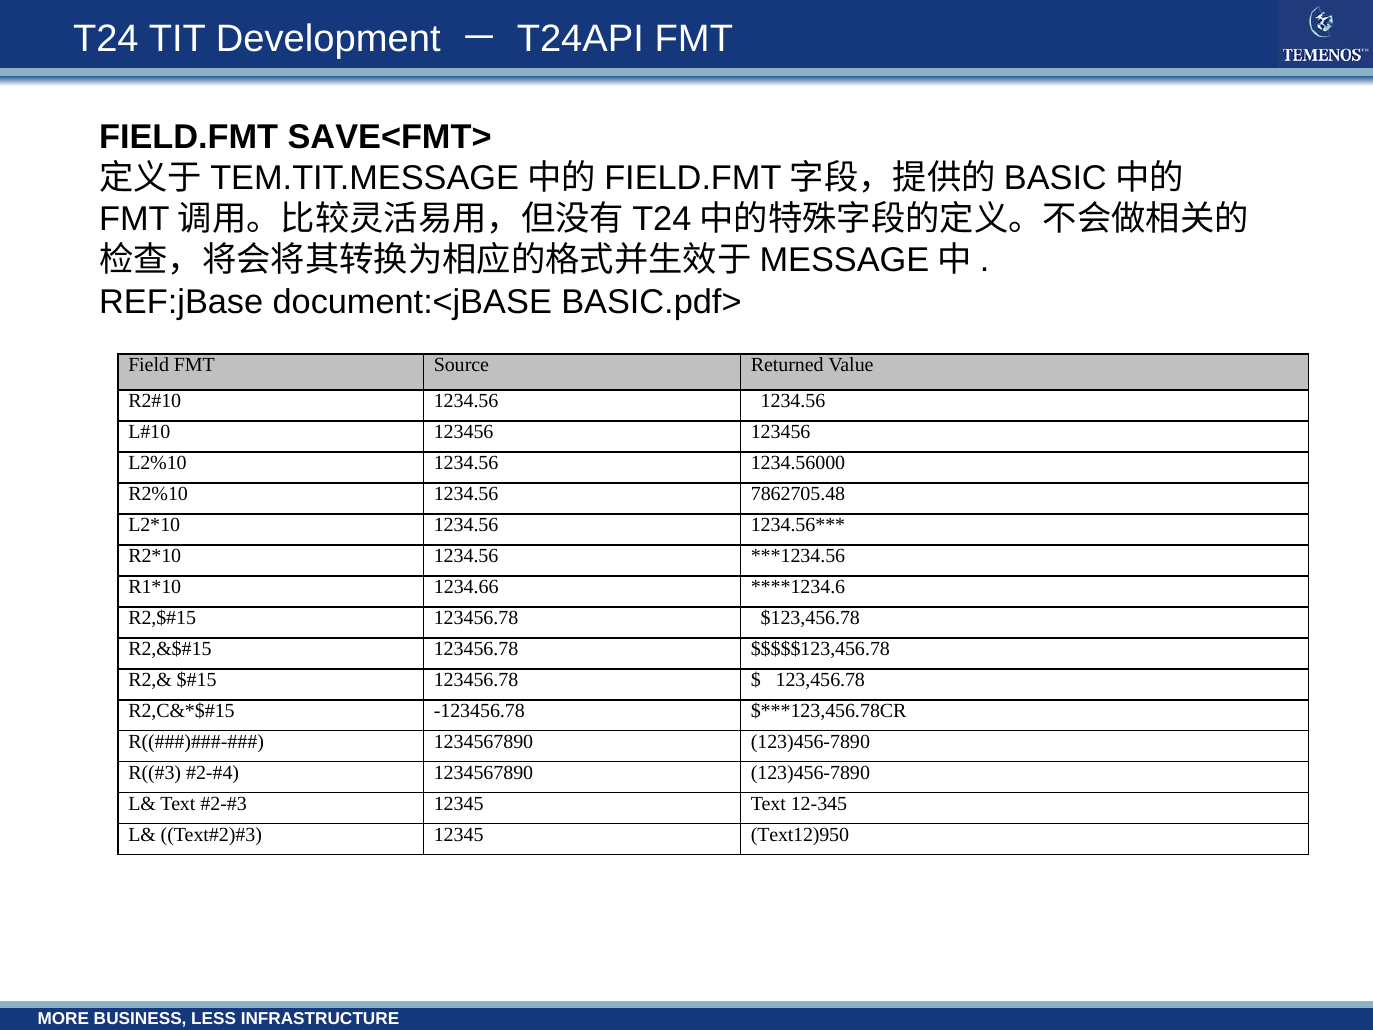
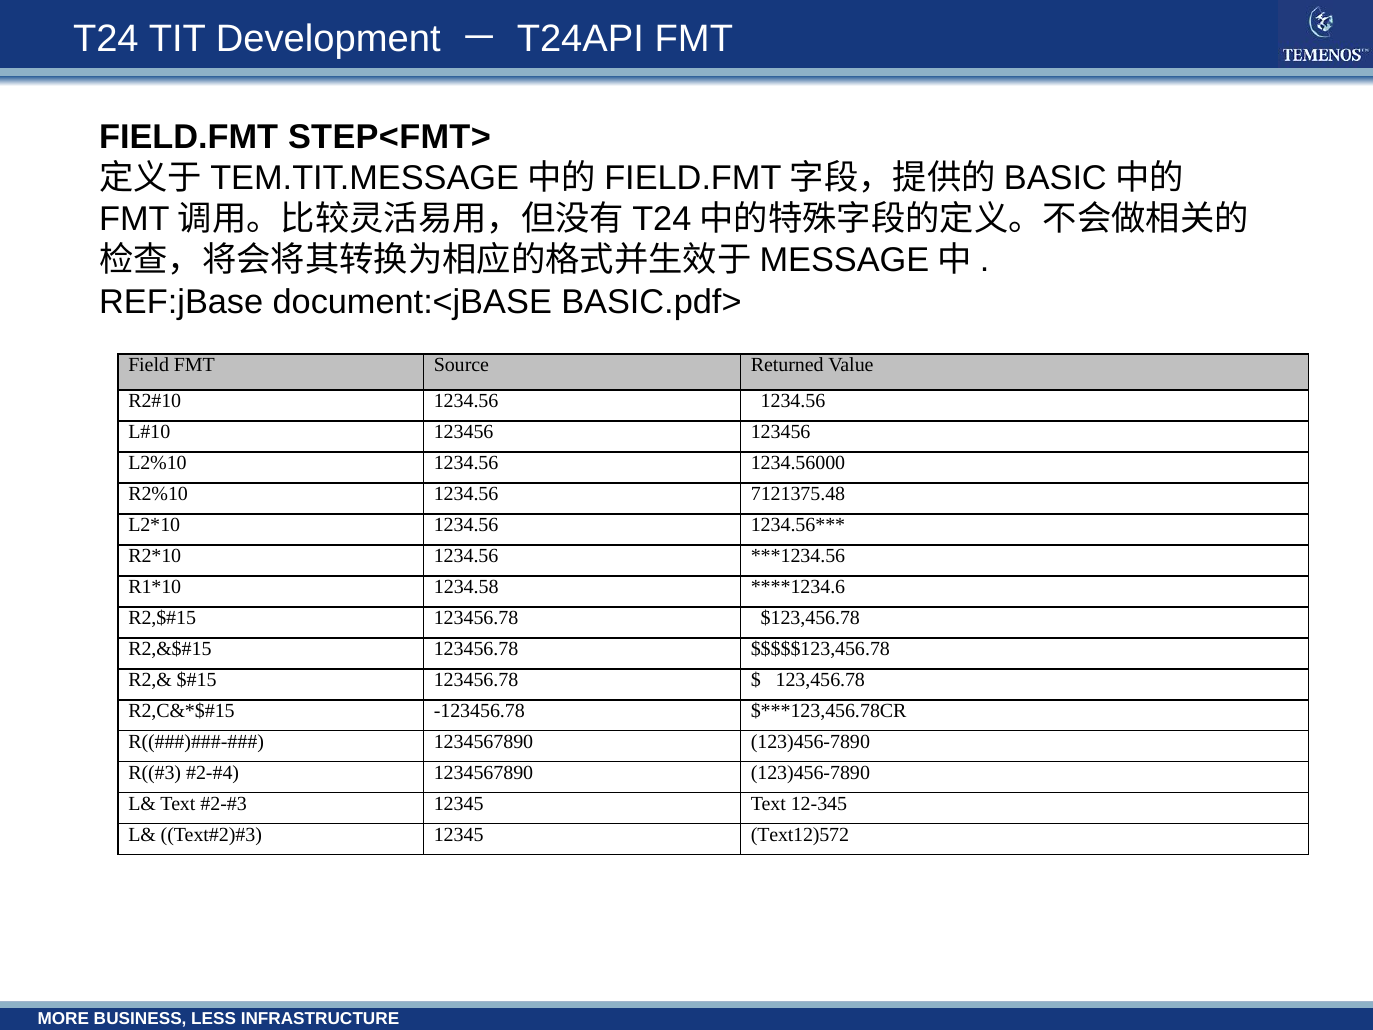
SAVE<FMT>: SAVE<FMT> -> STEP<FMT> (389, 137)
7862705.48: 7862705.48 -> 7121375.48 (798, 494)
1234.66: 1234.66 -> 1234.58 (466, 587)
Text12)950: Text12)950 -> Text12)572 (800, 835)
